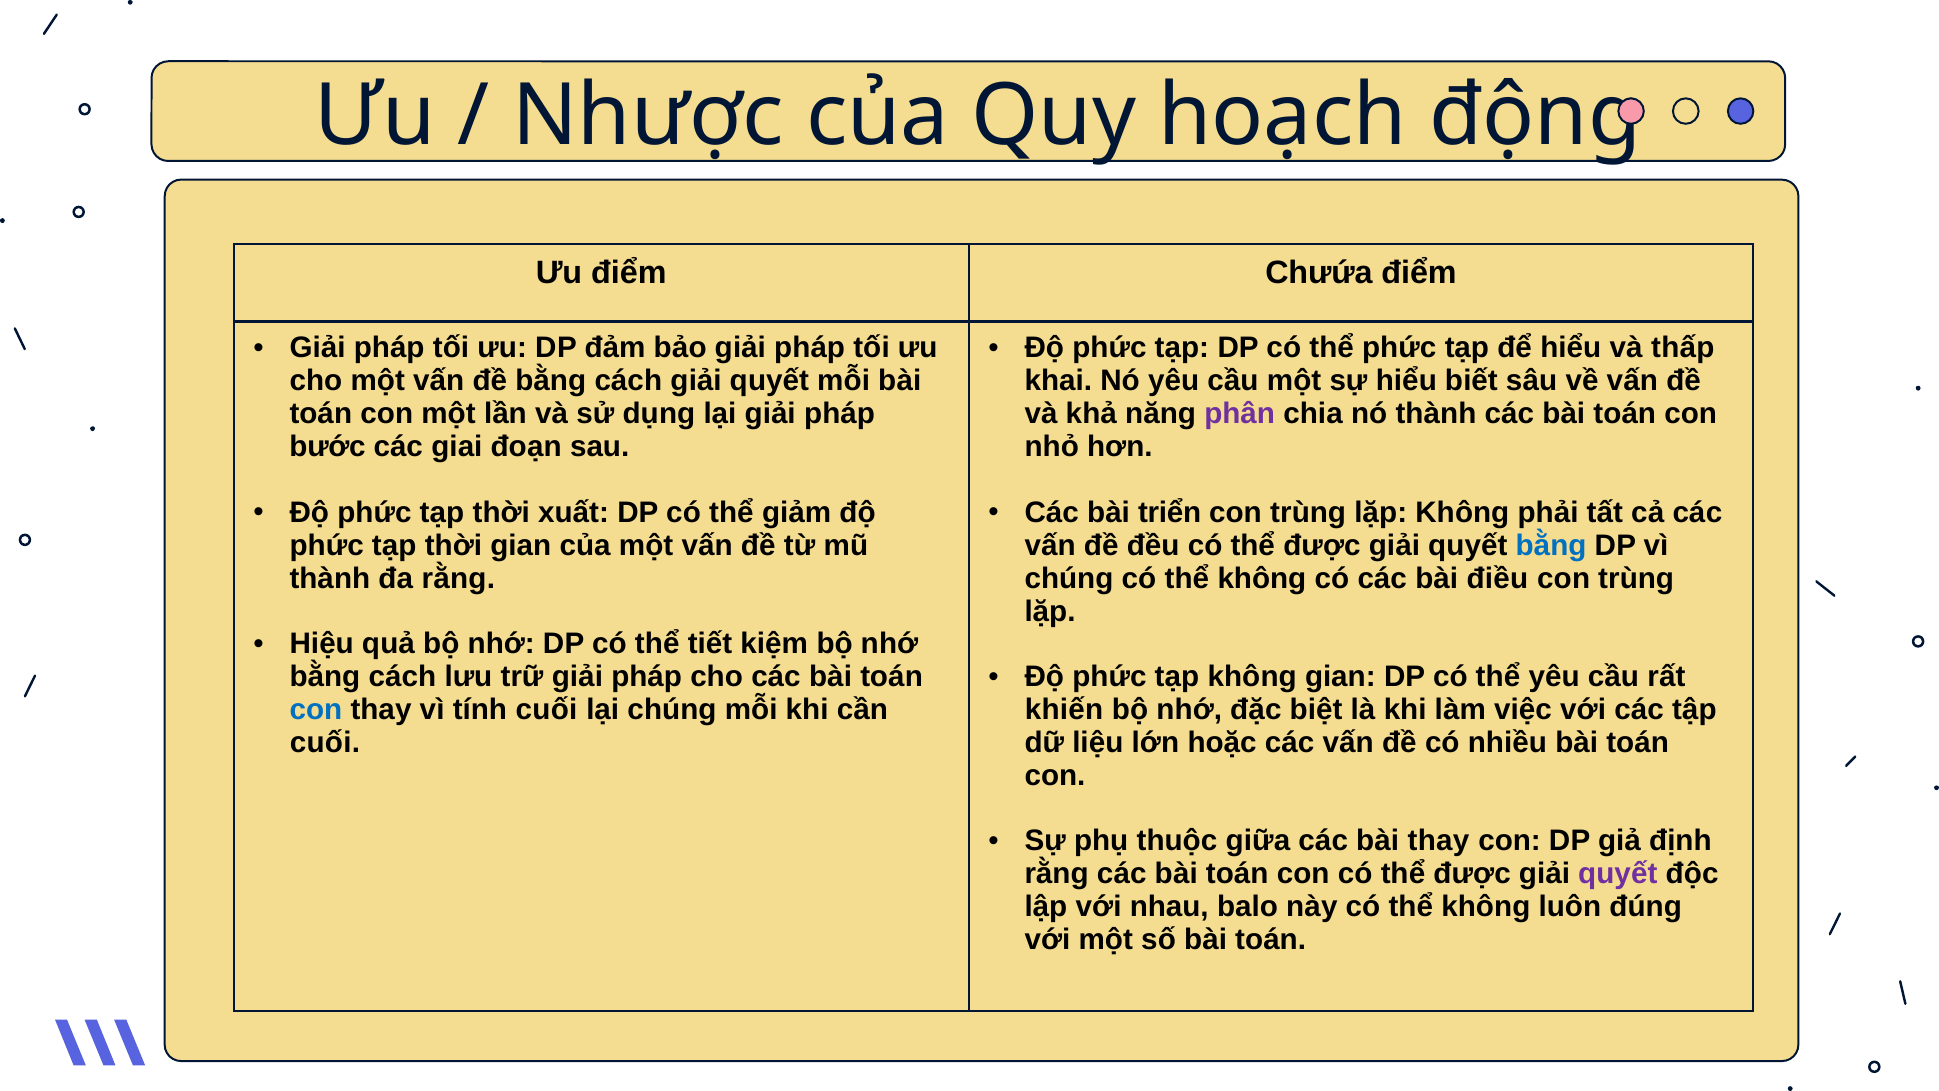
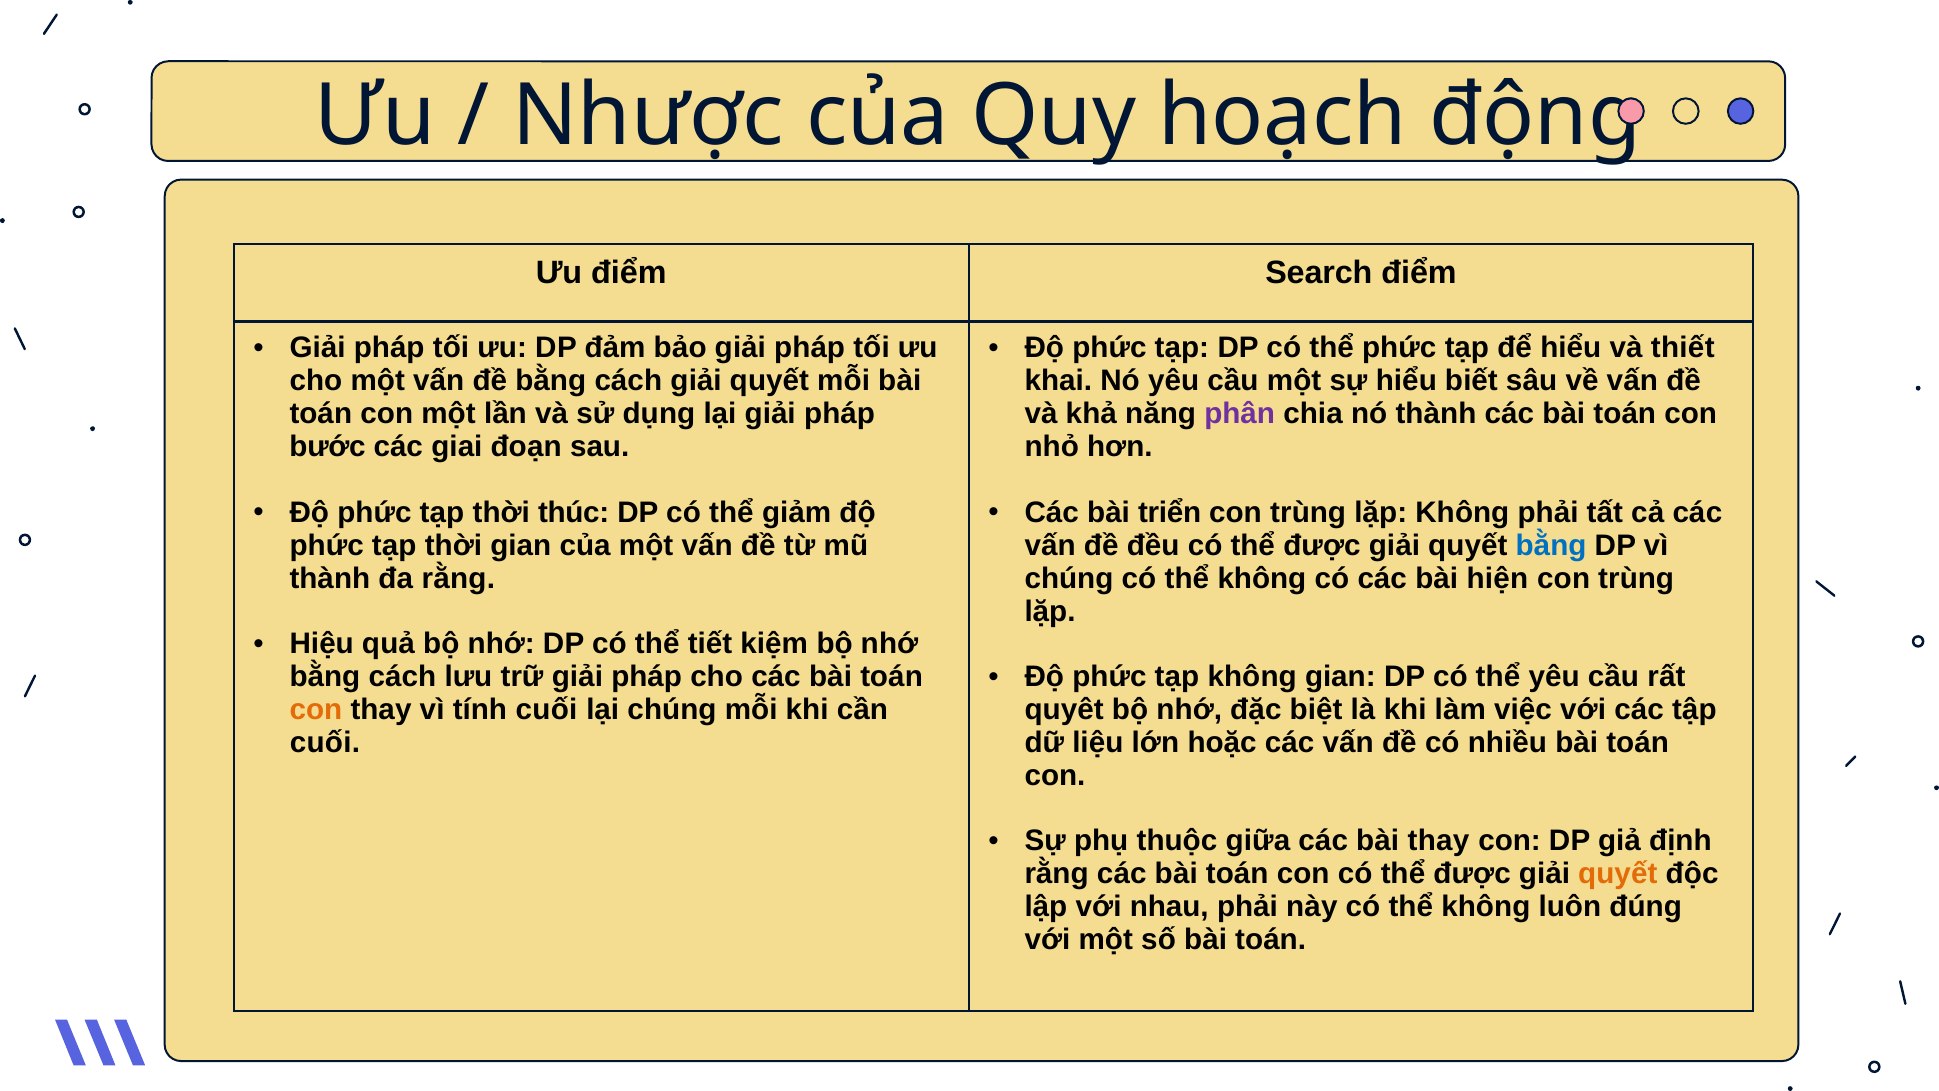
Chưứa: Chưứa -> Search (1319, 273)
thấp: thấp -> thiết (1683, 348)
xuất: xuất -> thúc (574, 512)
điều: điều -> hiện (1497, 578)
con colour: blue -> orange (316, 709)
khiến: khiến -> quyêt (1064, 709)
quyết colour: purple -> orange (1618, 874)
nhau balo: balo -> phải (1247, 907)
